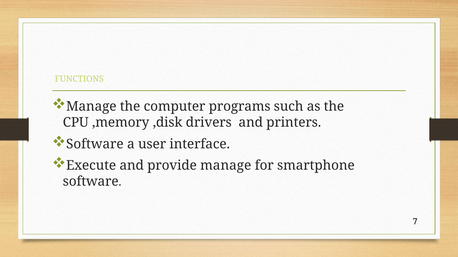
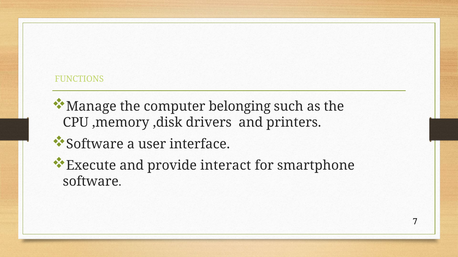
programs: programs -> belonging (240, 107)
provide manage: manage -> interact (226, 166)
